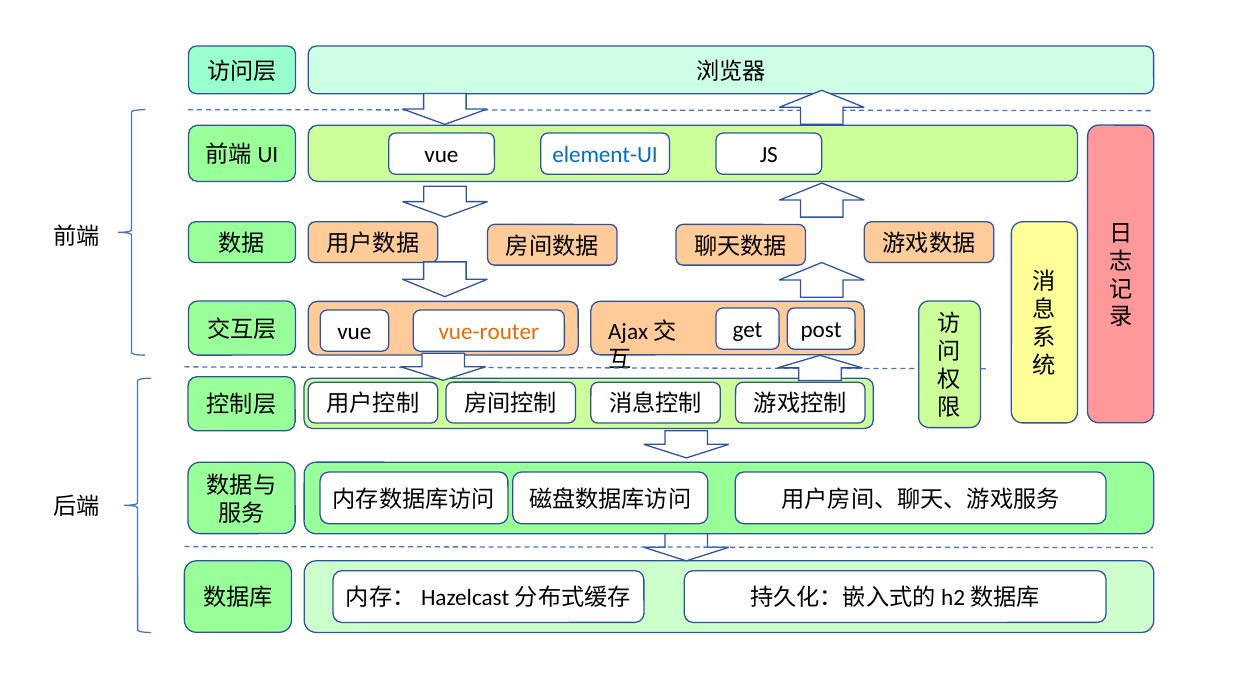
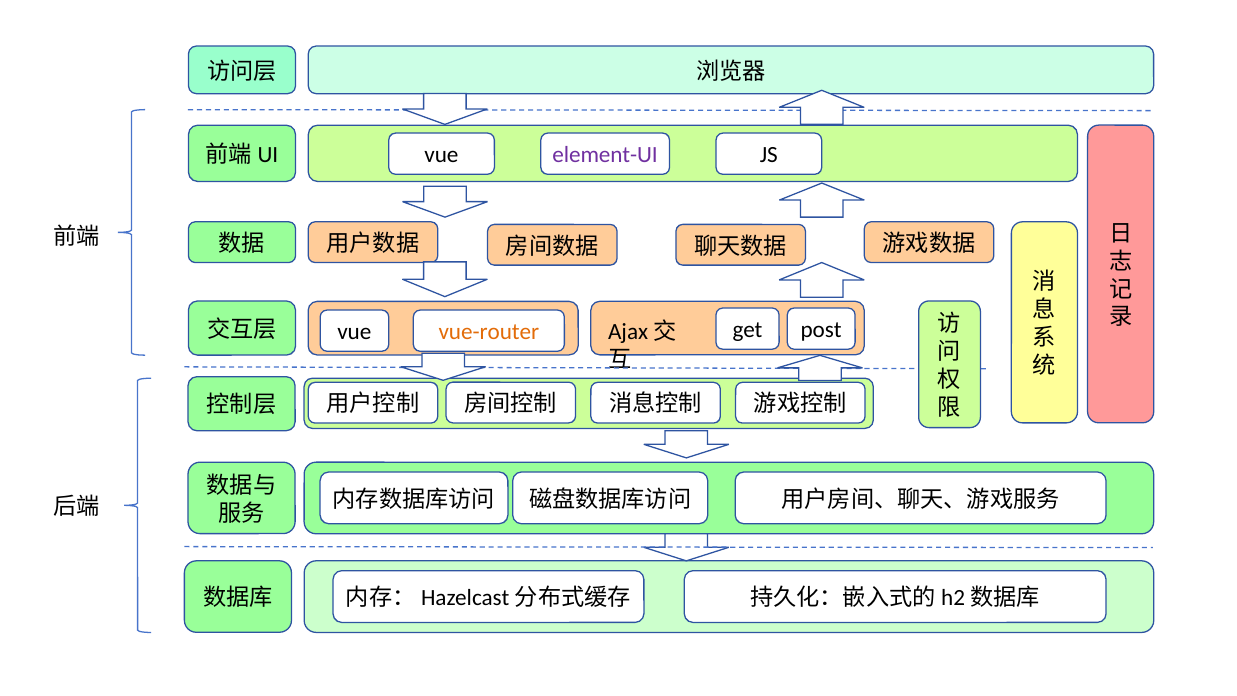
element-UI colour: blue -> purple (605, 155)
